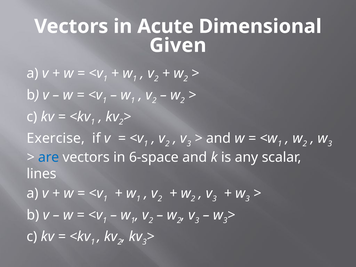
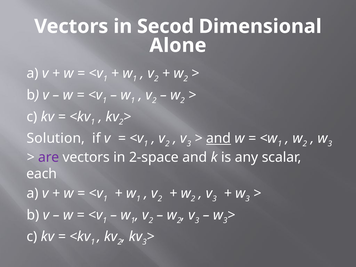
Acute: Acute -> Secod (165, 26)
Given: Given -> Alone (178, 45)
Exercise: Exercise -> Solution (56, 138)
and underline: none -> present (219, 138)
are colour: blue -> purple (49, 157)
6-space: 6-space -> 2-space (154, 157)
lines: lines -> each (42, 174)
